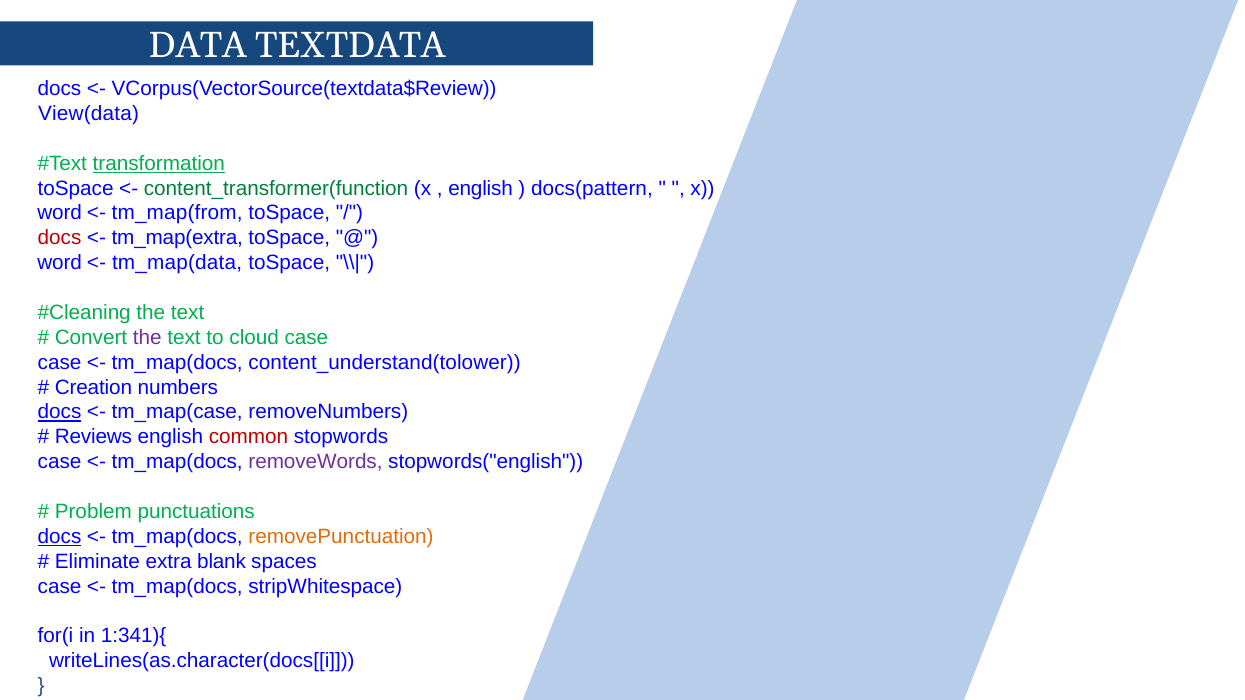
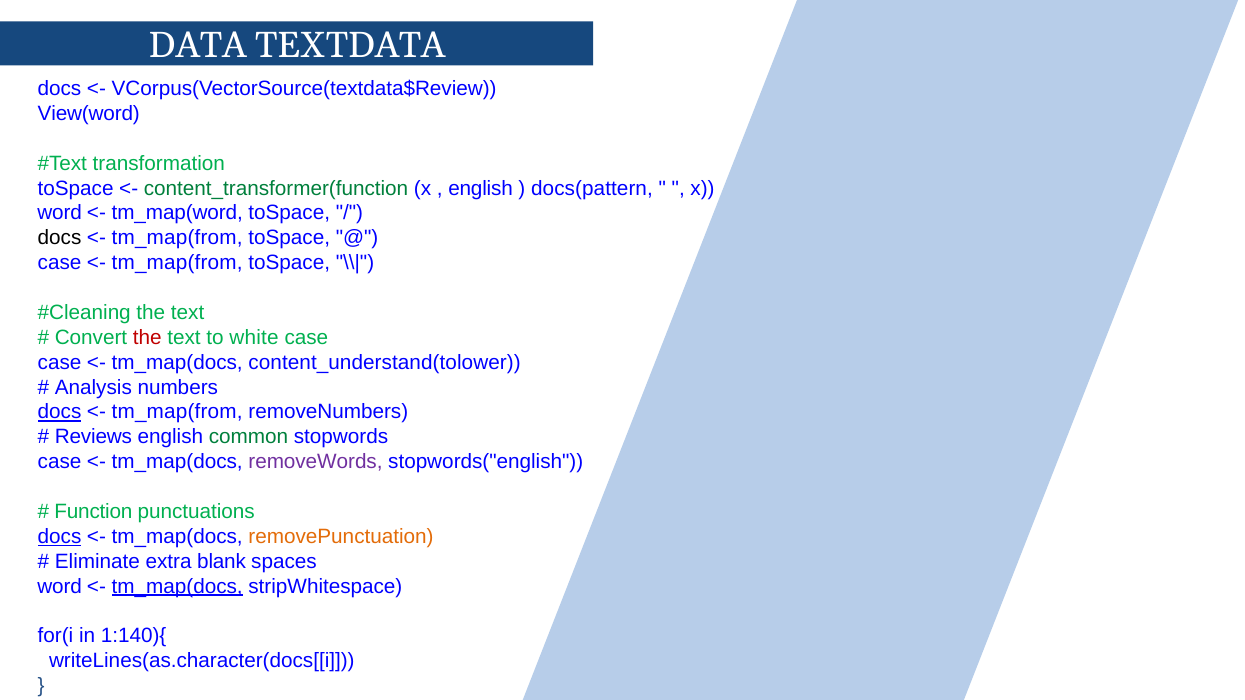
View(data: View(data -> View(word (89, 114)
transformation underline: present -> none (159, 163)
tm_map(from: tm_map(from -> tm_map(word (177, 213)
docs colour: red -> black (60, 238)
tm_map(extra: tm_map(extra -> tm_map(from (177, 238)
word: word -> case (60, 263)
tm_map(data: tm_map(data -> tm_map(from (177, 263)
the colour: purple -> red (147, 338)
cloud: cloud -> white (254, 338)
Creation: Creation -> Analysis (93, 387)
tm_map(case: tm_map(case -> tm_map(from (177, 412)
common colour: red -> green (249, 437)
Problem: Problem -> Function (93, 512)
case: case -> word (60, 586)
tm_map(docs underline: none -> present (177, 586)
1:341){: 1:341){ -> 1:140){ (134, 636)
